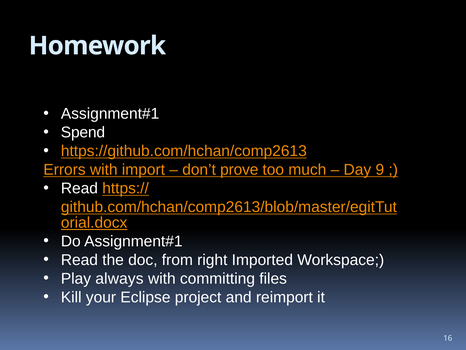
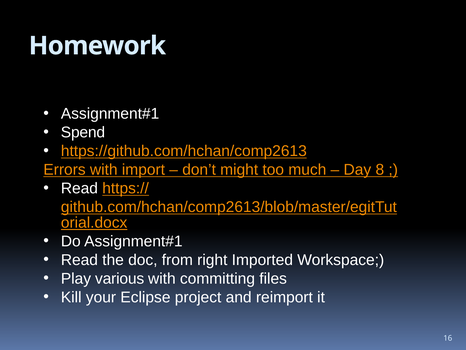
prove: prove -> might (239, 170)
9: 9 -> 8 (380, 170)
always: always -> various (120, 278)
